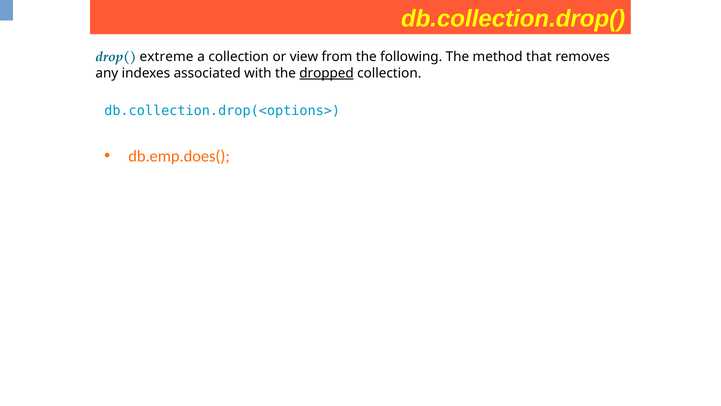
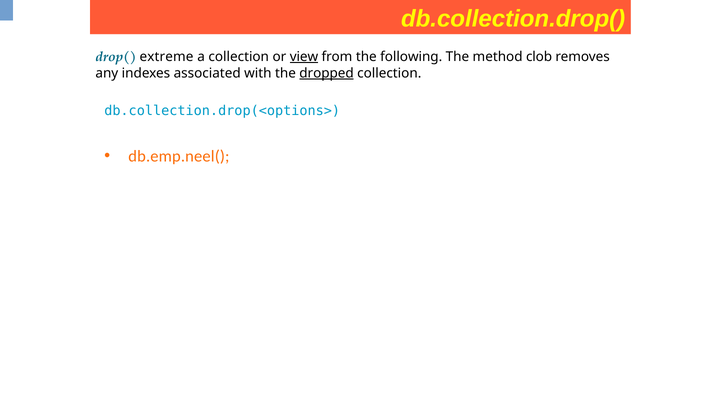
view underline: none -> present (304, 57)
that: that -> clob (539, 57)
db.emp.does(: db.emp.does( -> db.emp.neel( (179, 156)
